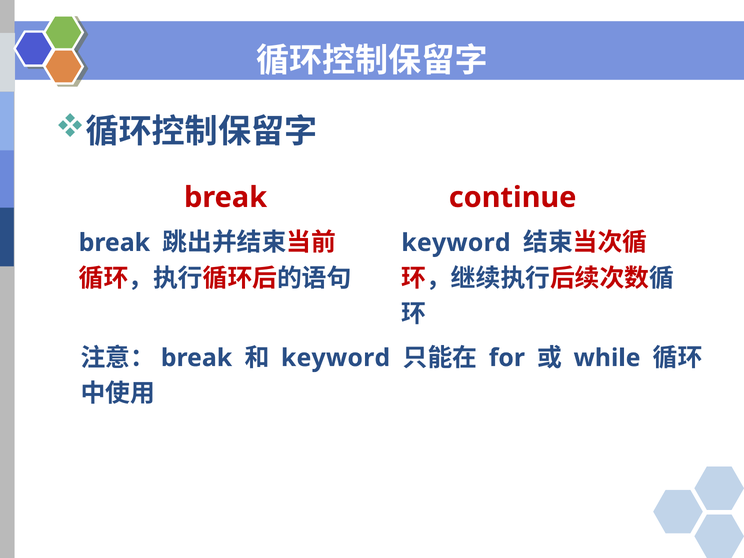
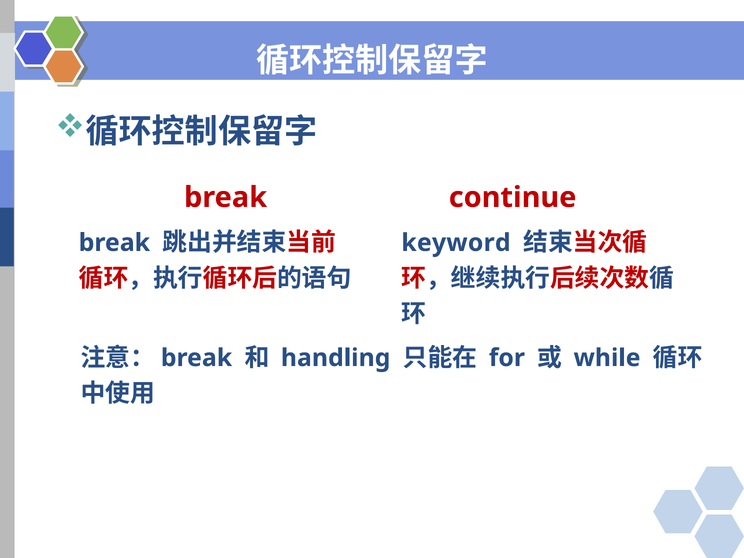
keyword: keyword -> handling (336, 358)
